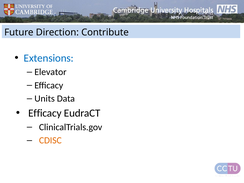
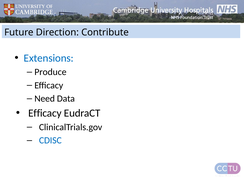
Elevator: Elevator -> Produce (50, 72)
Units: Units -> Need (45, 99)
CDISC colour: orange -> blue (50, 140)
